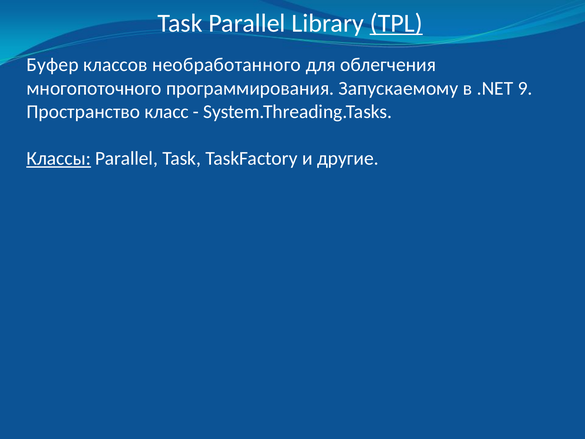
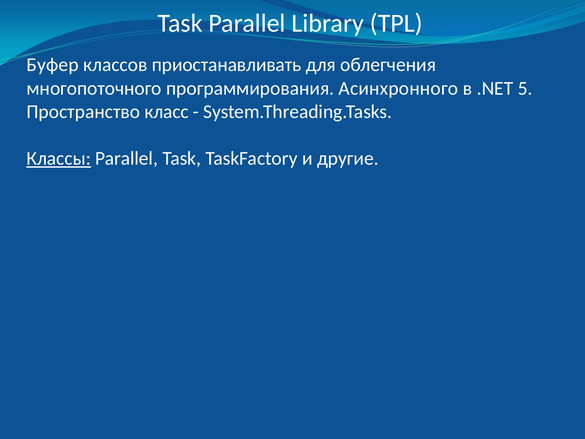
TPL underline: present -> none (396, 23)
необработанного: необработанного -> приостанавливать (227, 65)
Запускаемому: Запускаемому -> Асинхронного (398, 88)
9: 9 -> 5 (525, 88)
